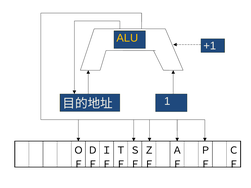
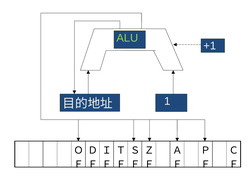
ALU colour: yellow -> light green (127, 38)
